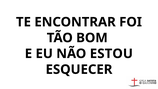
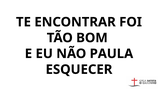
ESTOU: ESTOU -> PAULA (111, 54)
